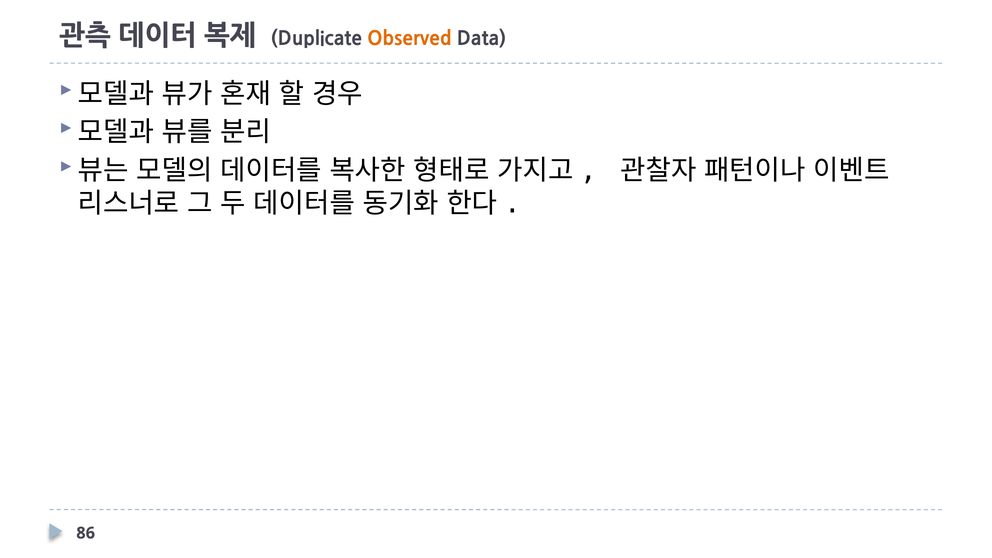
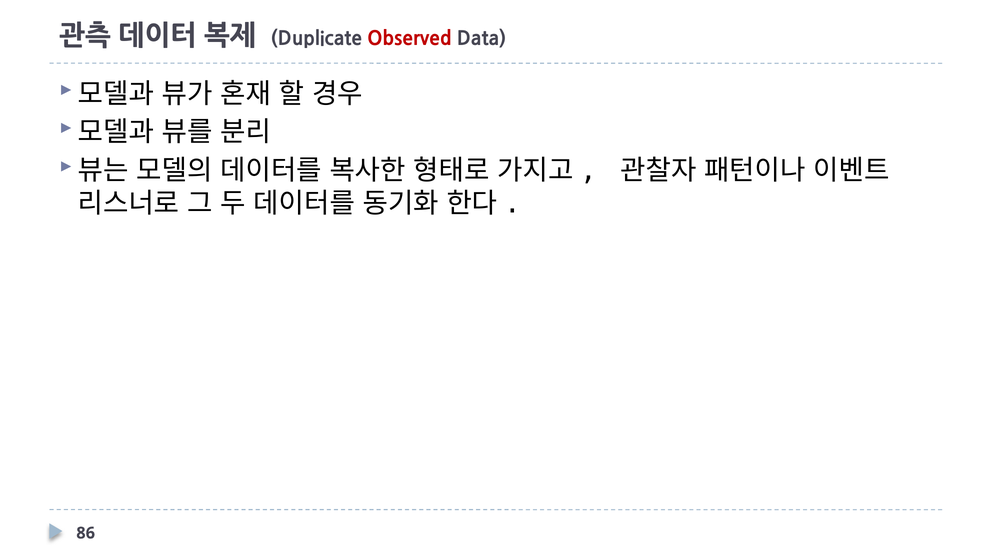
Observed colour: orange -> red (409, 39)
